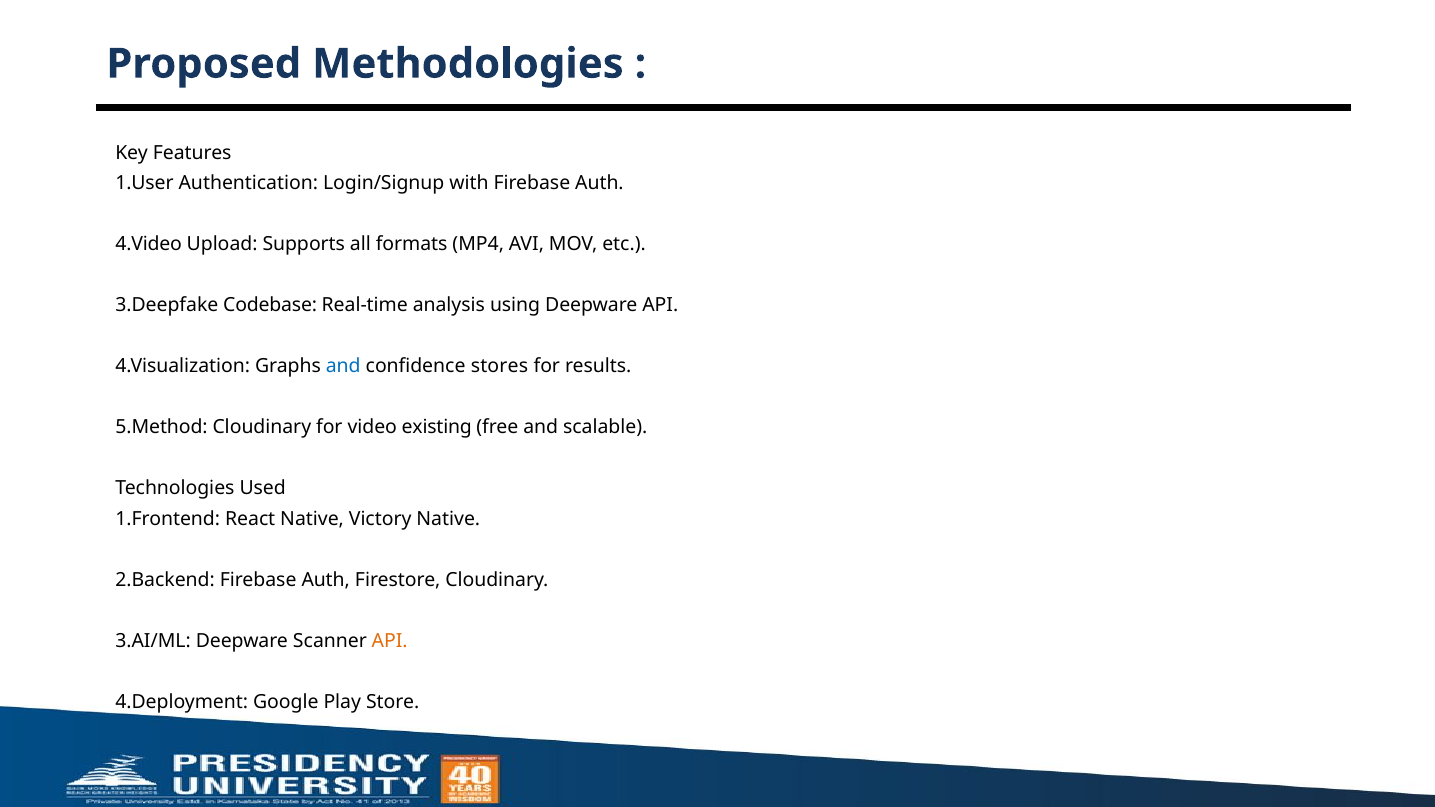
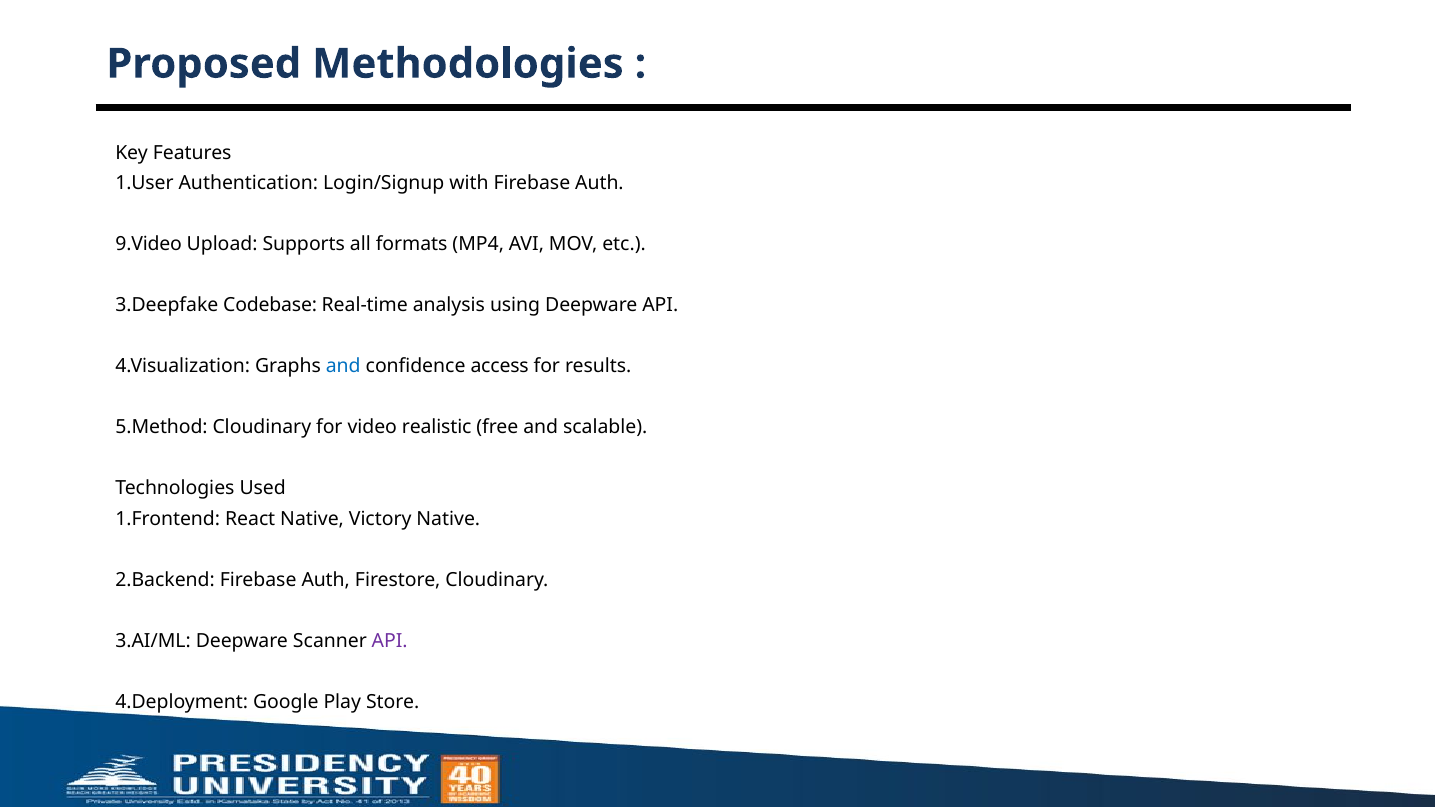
4.Video: 4.Video -> 9.Video (149, 244)
stores: stores -> access (500, 366)
existing: existing -> realistic (437, 428)
API colour: orange -> purple (390, 641)
